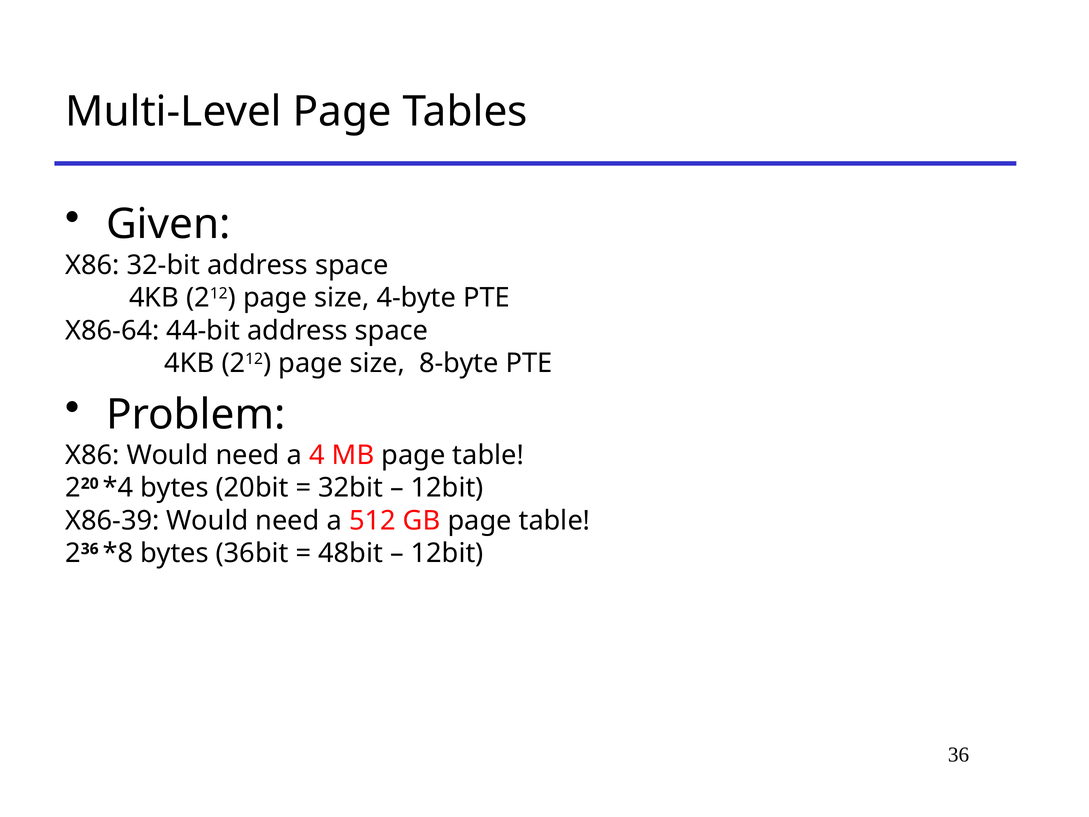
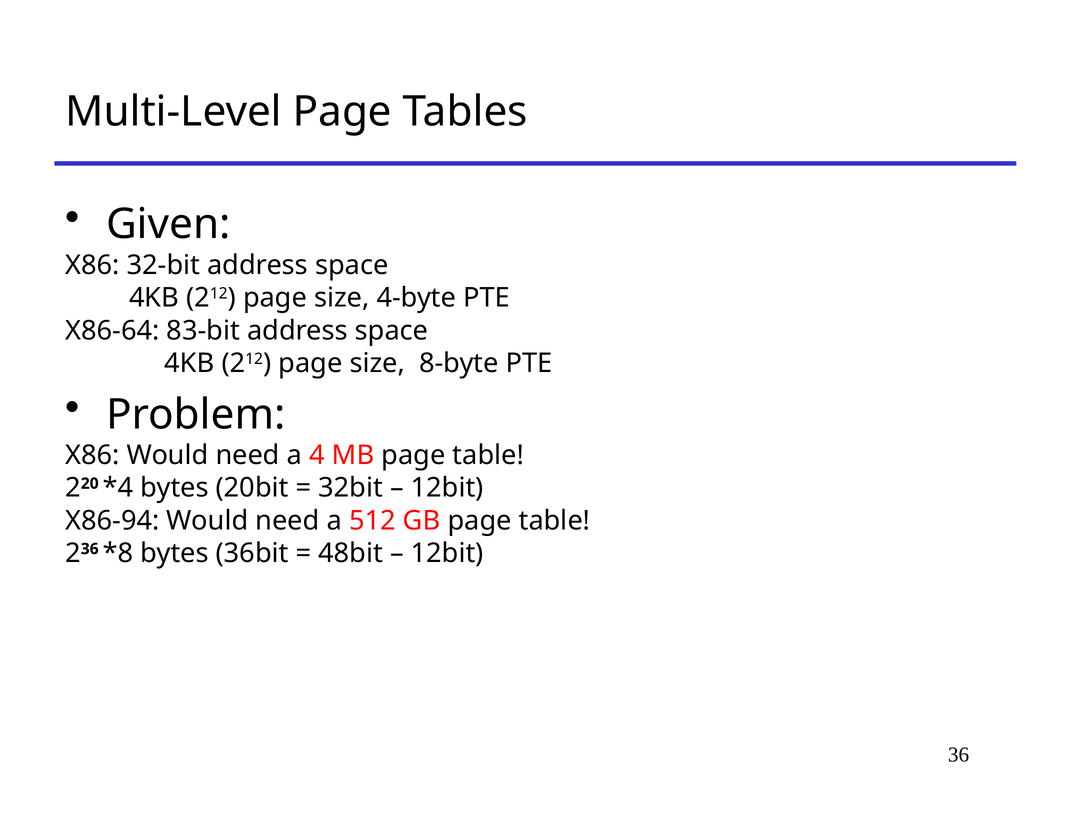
44-bit: 44-bit -> 83-bit (203, 330)
X86-39: X86-39 -> X86-94 (112, 520)
